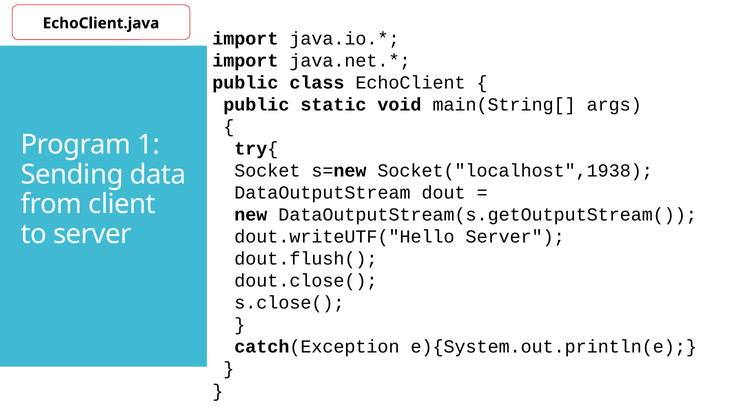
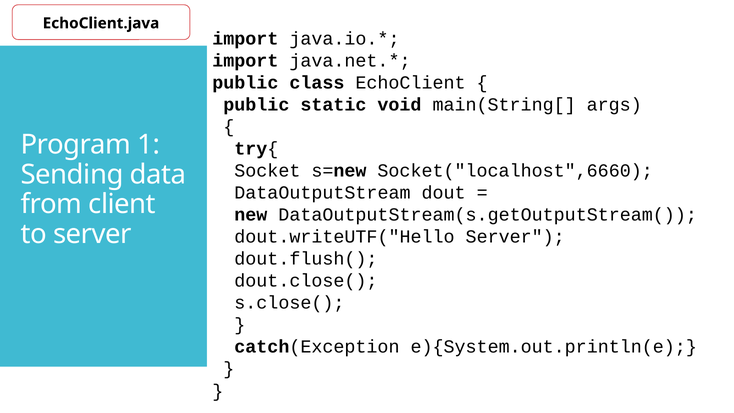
Socket("localhost",1938: Socket("localhost",1938 -> Socket("localhost",6660 (515, 171)
